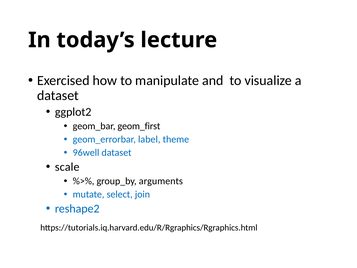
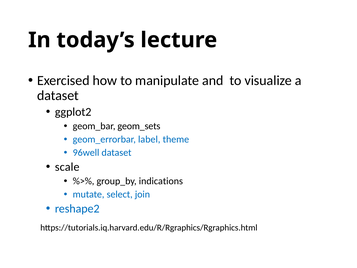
geom_first: geom_first -> geom_sets (139, 126)
arguments: arguments -> indications (161, 181)
